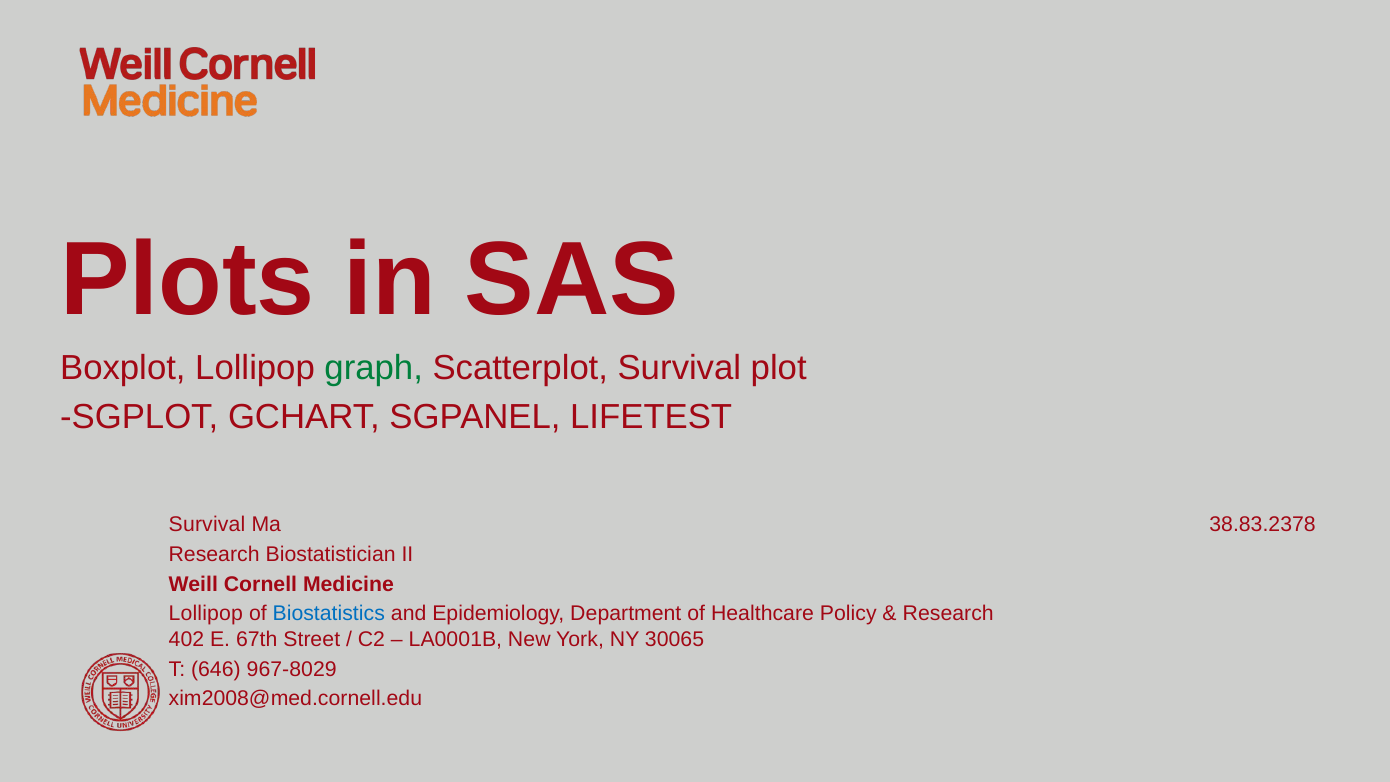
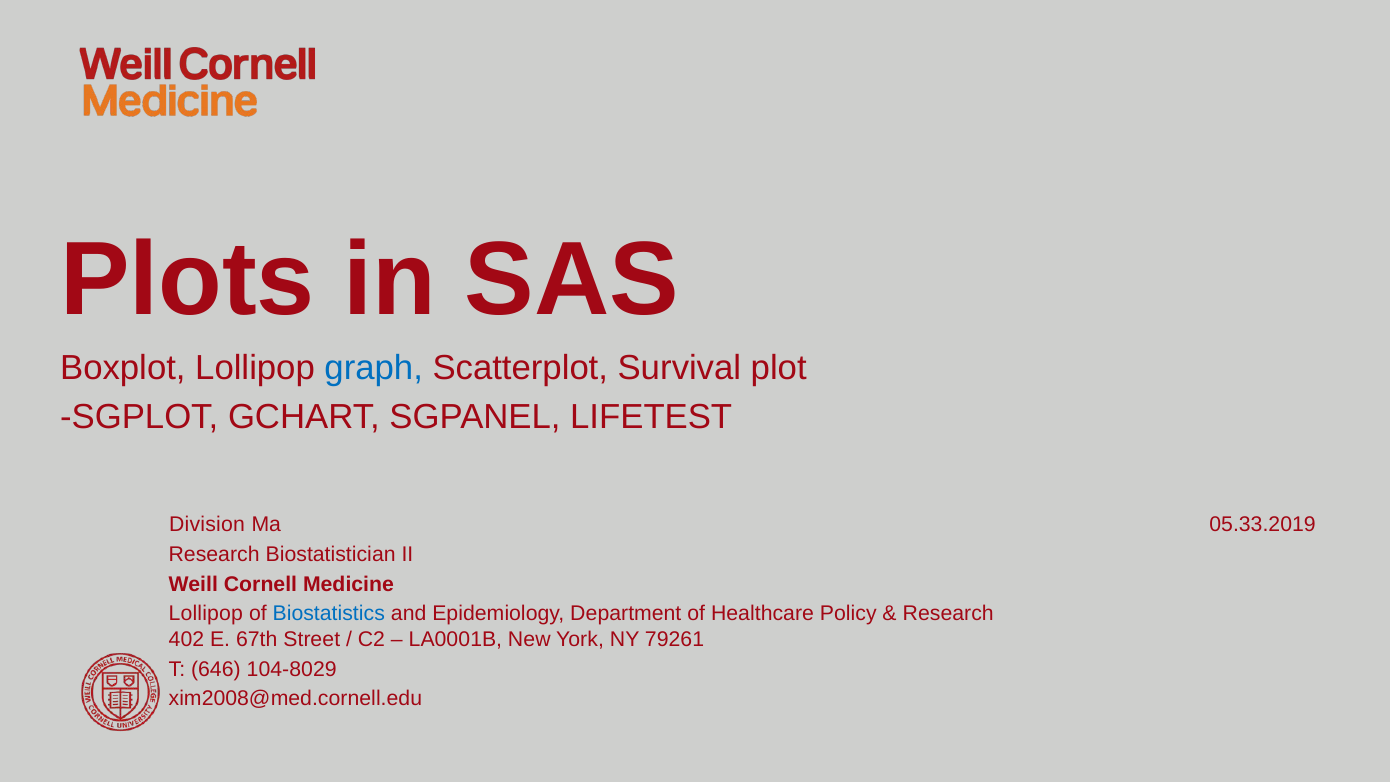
graph colour: green -> blue (374, 368)
Survival: Survival -> Division (207, 525)
38.83.2378: 38.83.2378 -> 05.33.2019 (1263, 525)
30065: 30065 -> 79261 (675, 639)
967-8029: 967-8029 -> 104-8029 (292, 669)
